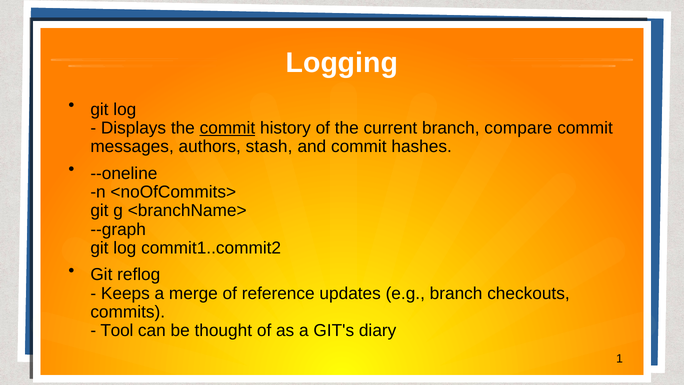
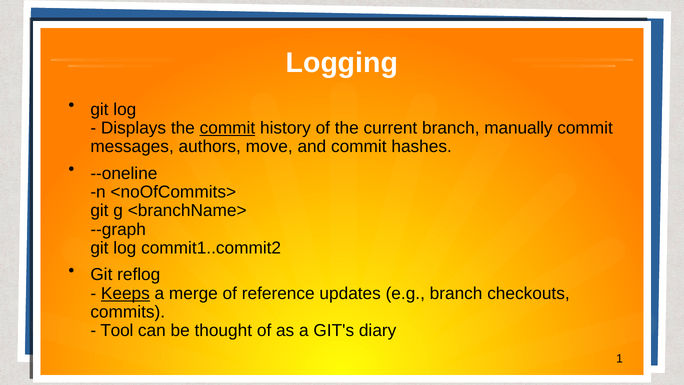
compare: compare -> manually (518, 128)
stash: stash -> move (269, 146)
Keeps underline: none -> present (125, 293)
